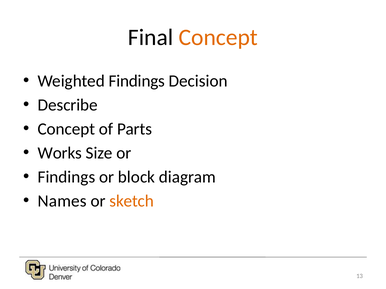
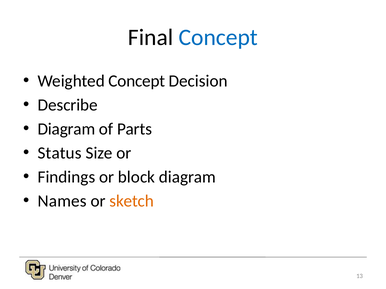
Concept colour: orange -> blue (218, 37)
Weighted Findings: Findings -> Concept (137, 81)
Concept: Concept -> Diagram (66, 129)
Works: Works -> Status (60, 153)
